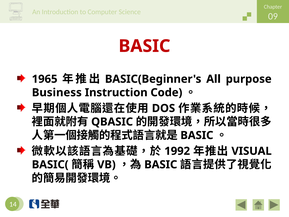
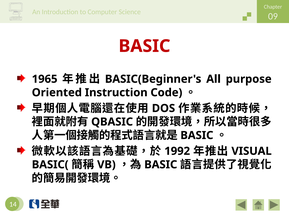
Business: Business -> Oriented (57, 92)
